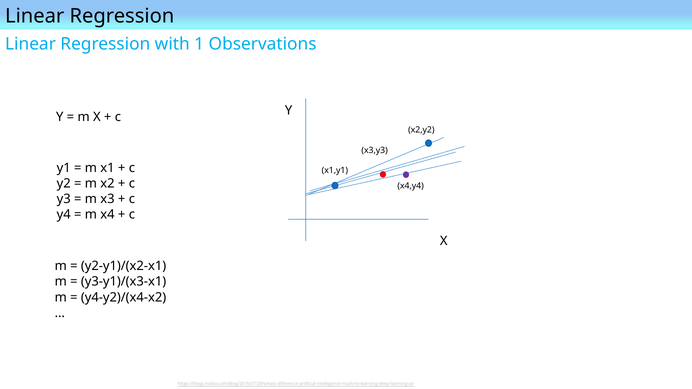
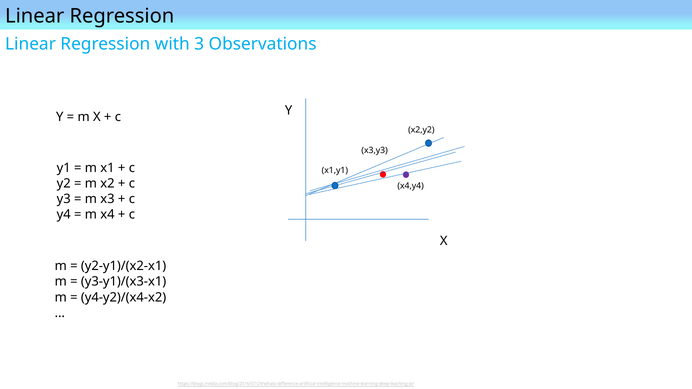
1: 1 -> 3 (199, 44)
